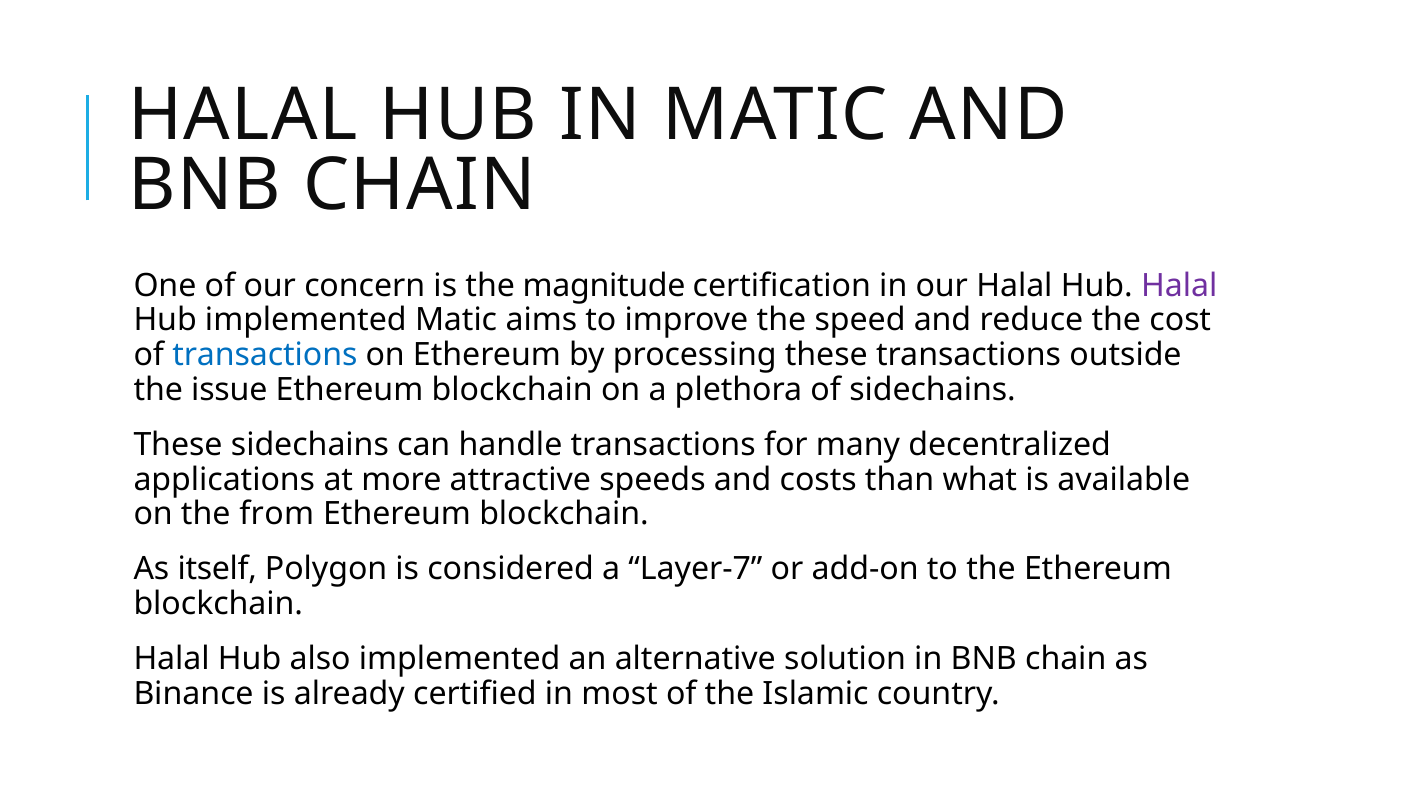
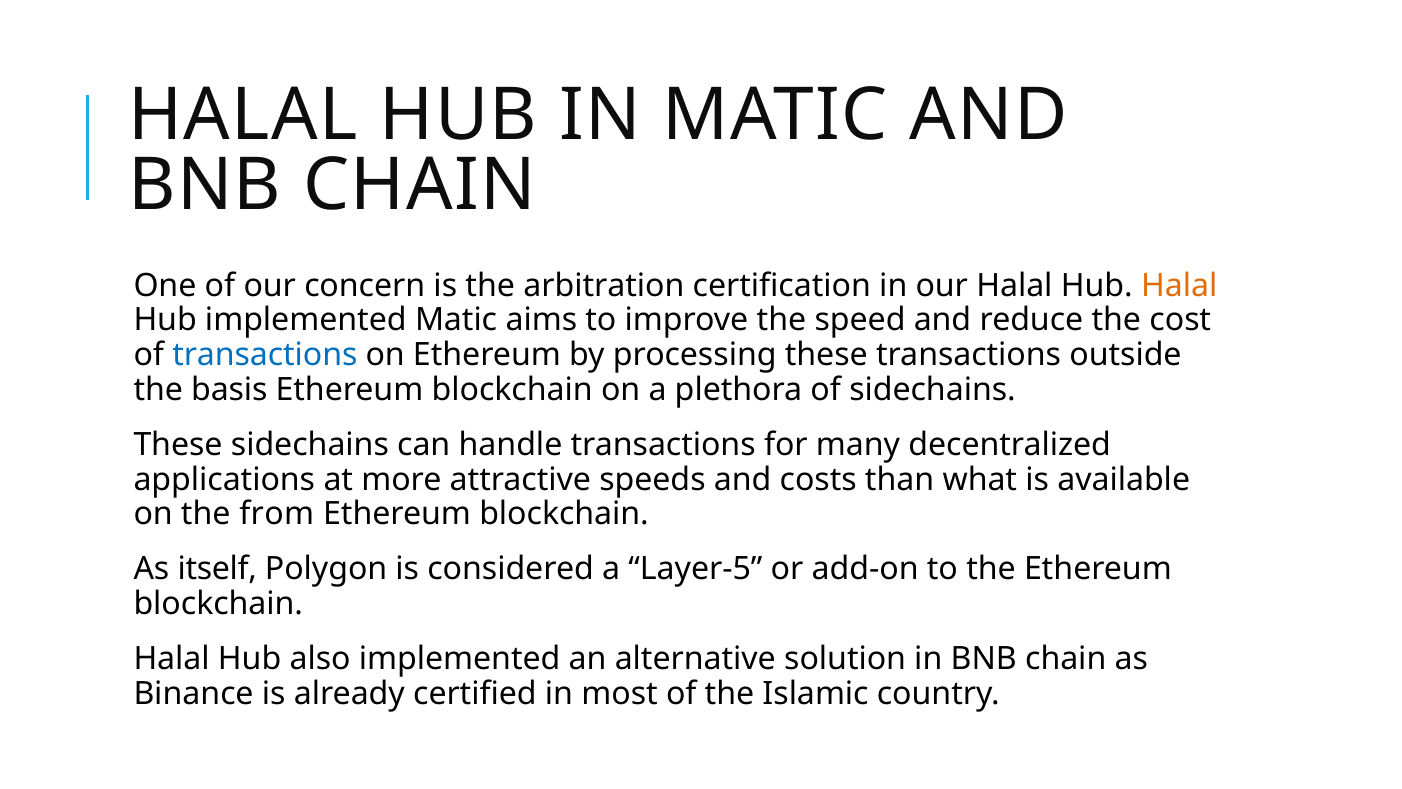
magnitude: magnitude -> arbitration (604, 285)
Halal colour: purple -> orange (1179, 285)
issue: issue -> basis (229, 389)
Layer-7: Layer-7 -> Layer-5 (695, 569)
